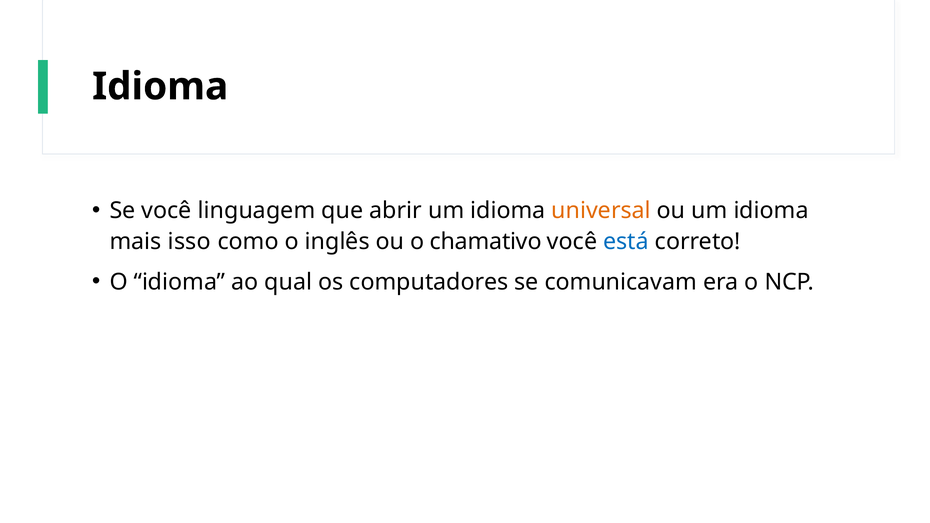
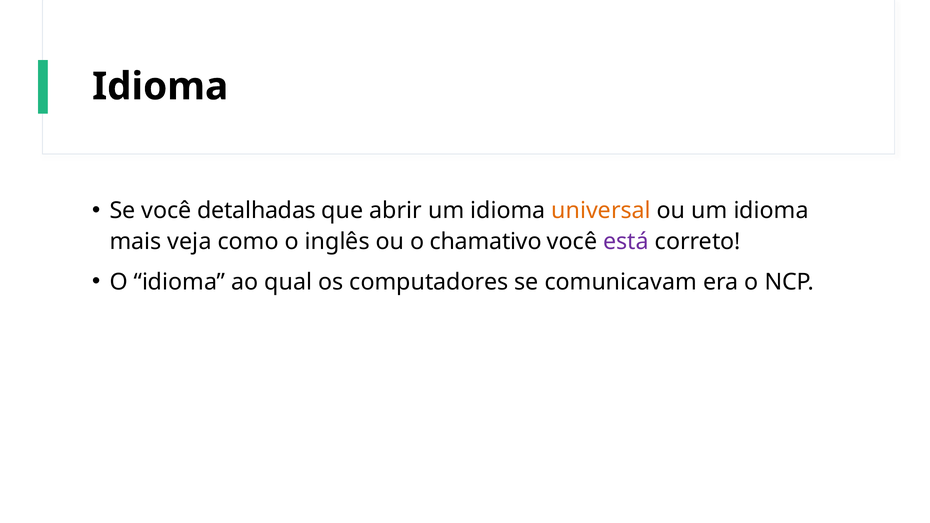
linguagem: linguagem -> detalhadas (257, 211)
isso: isso -> veja (189, 242)
está colour: blue -> purple (626, 242)
